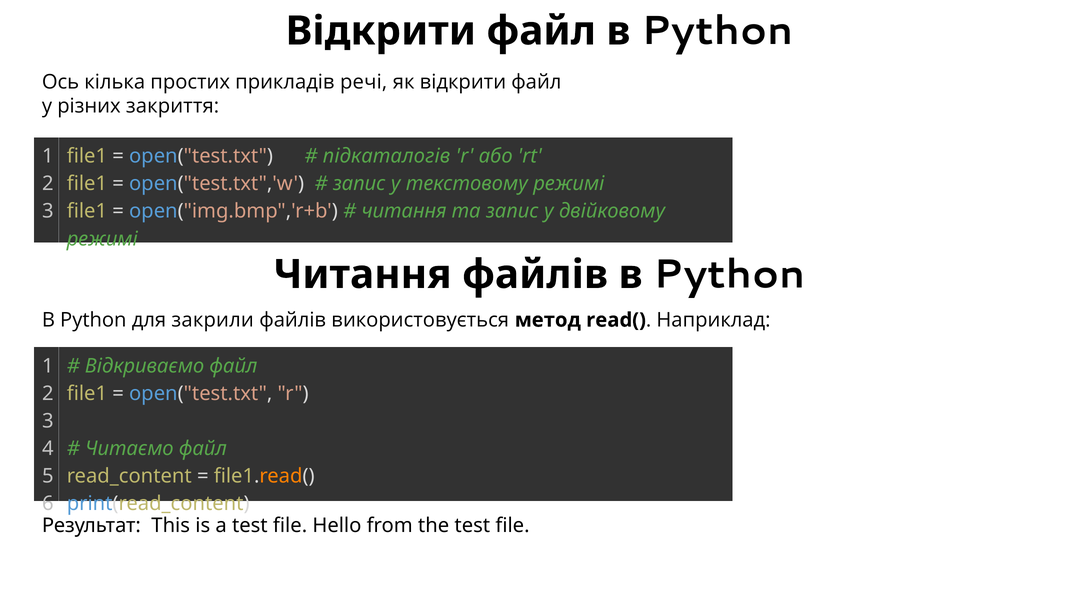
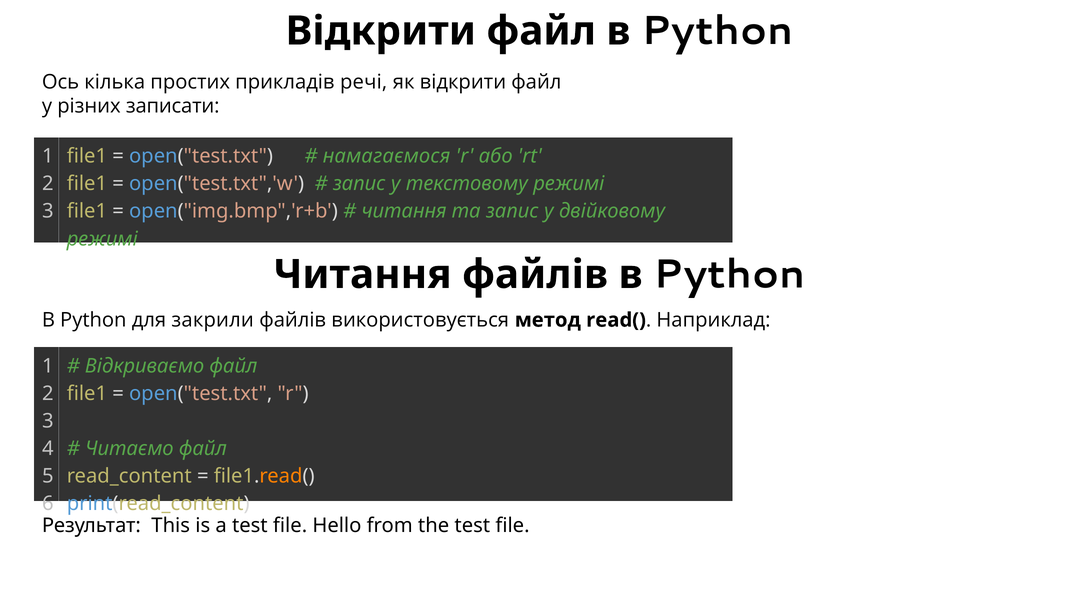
закриття: закриття -> записати (173, 106)
підкаталогів: підкаталогів -> намагаємося (387, 156)
